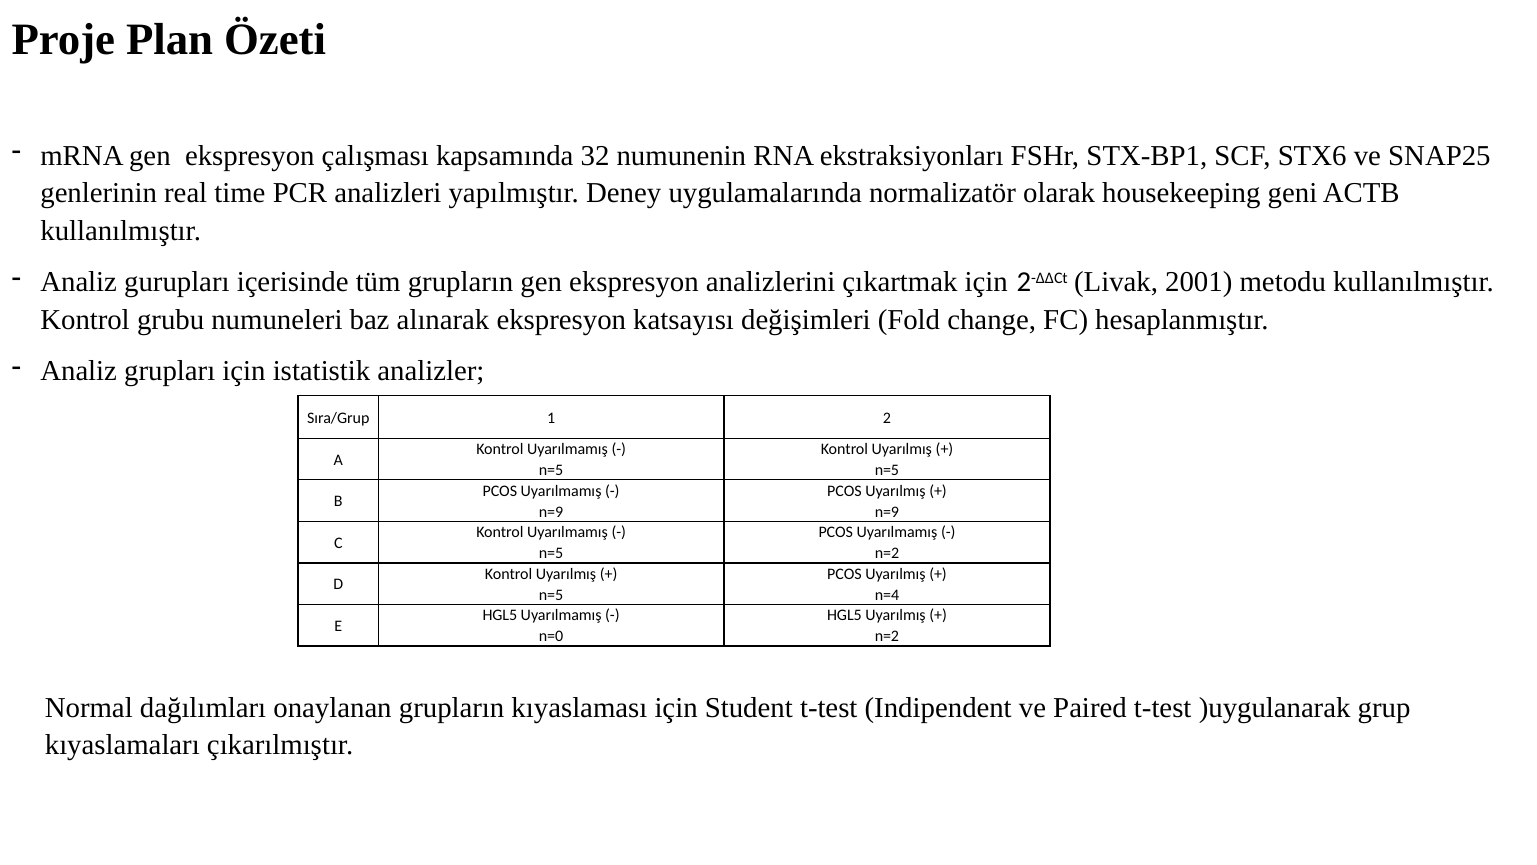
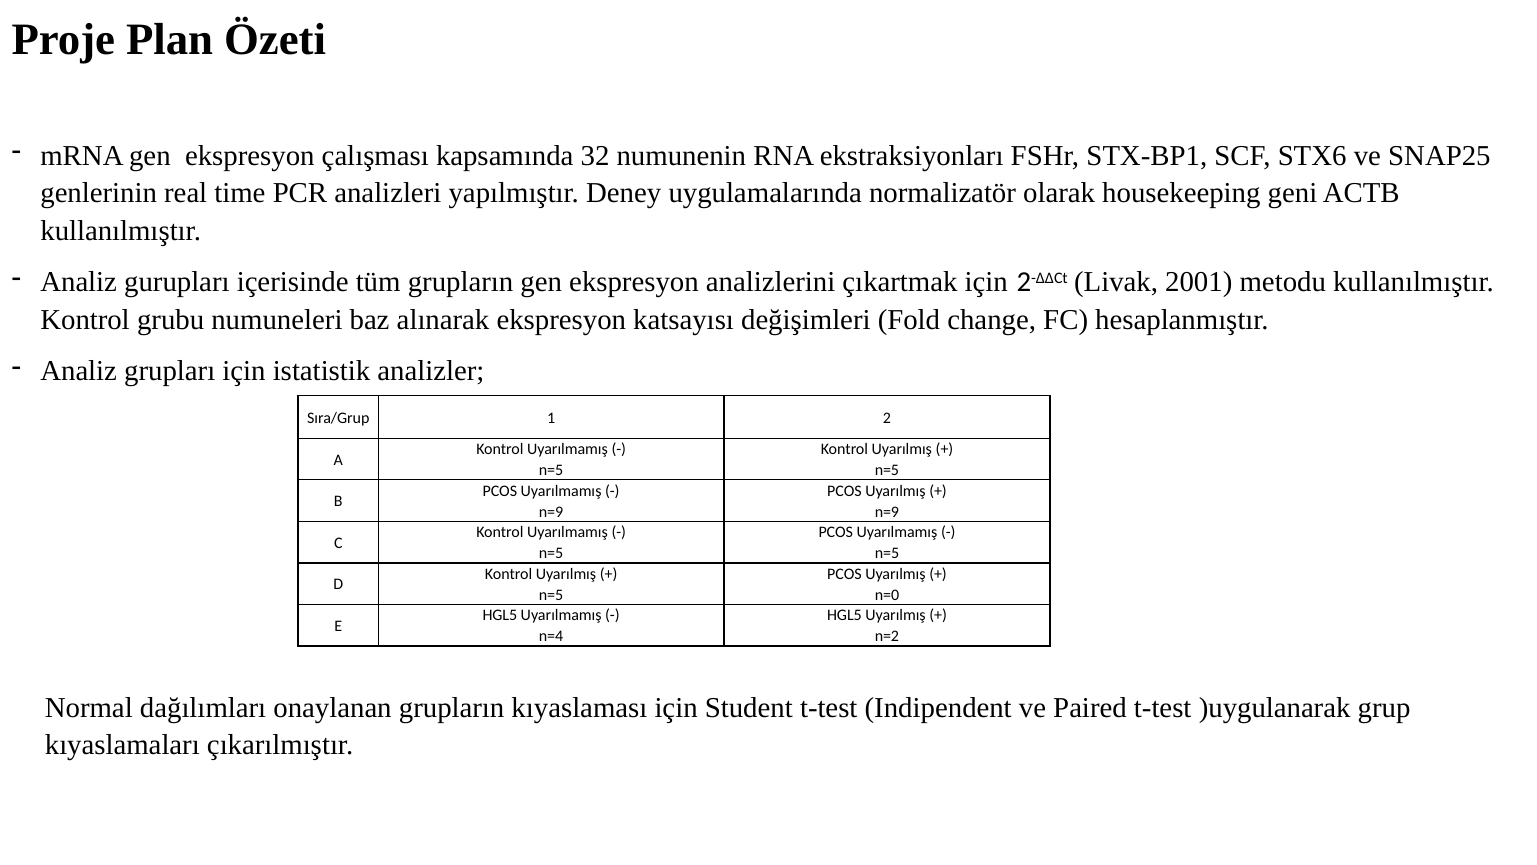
n=2: n=2 -> n=5 (887, 553)
n=4: n=4 -> n=0 (887, 595)
n=0: n=0 -> n=4 (551, 636)
